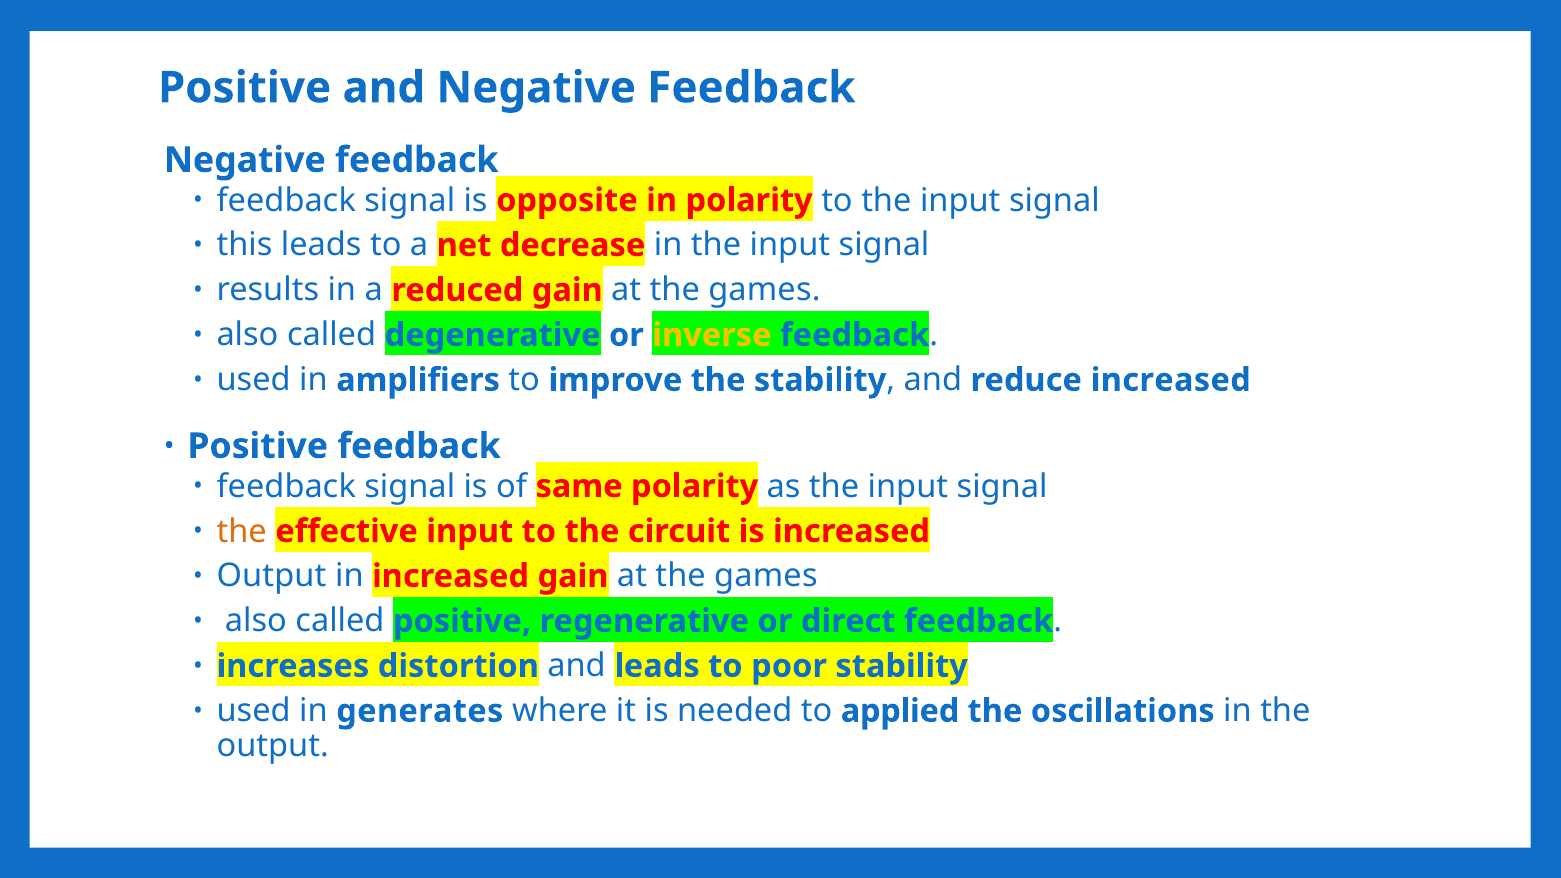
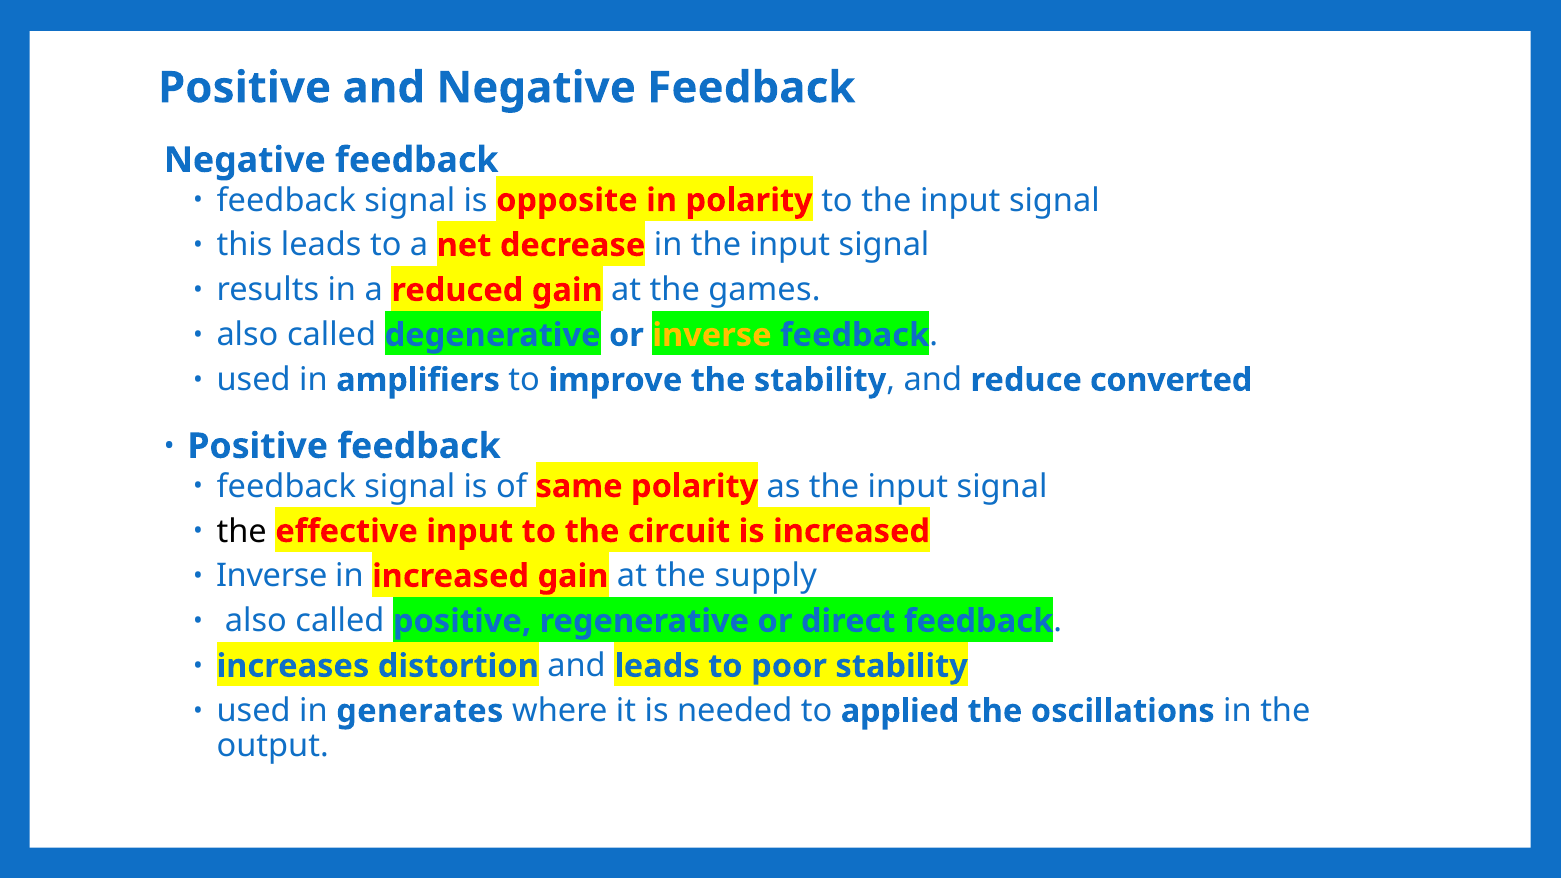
reduce increased: increased -> converted (1171, 380)
the colour: orange -> black (242, 531)
Output: Output -> Inverse (272, 576)
games: games -> supply (766, 576)
